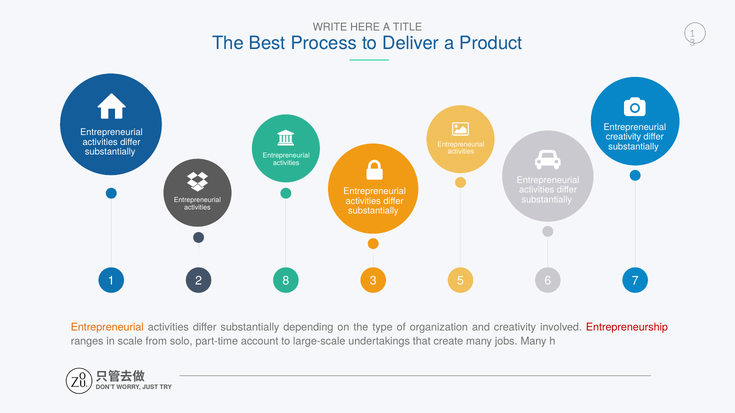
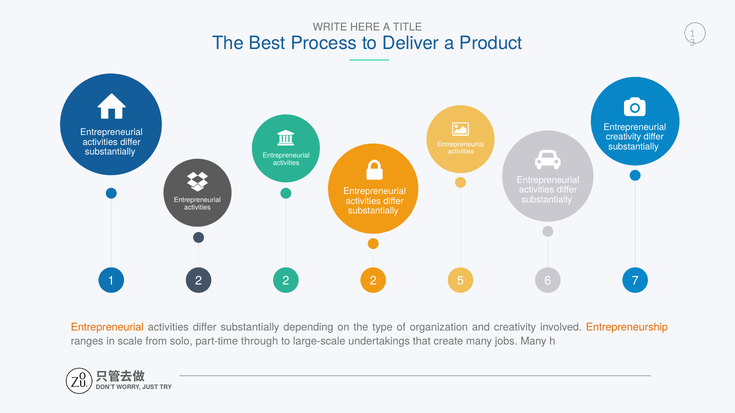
2 8: 8 -> 2 (286, 281)
3: 3 -> 2 (373, 281)
Entrepreneurship colour: red -> orange (627, 328)
account: account -> through (260, 342)
